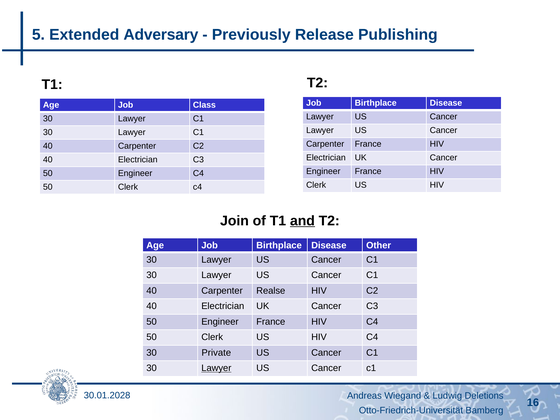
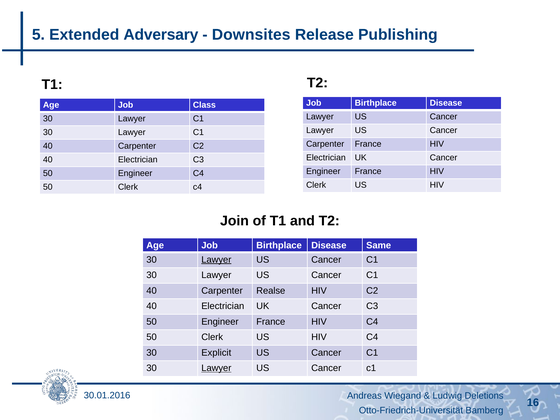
Previously: Previously -> Downsites (251, 35)
and underline: present -> none (302, 221)
Other: Other -> Same (379, 245)
Lawyer underline: none -> present (216, 260)
Private: Private -> Explicit (216, 353)
30.01.2028: 30.01.2028 -> 30.01.2016 (107, 395)
